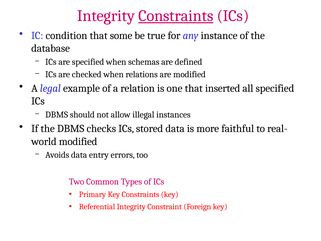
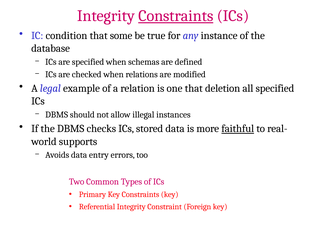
inserted: inserted -> deletion (223, 88)
faithful underline: none -> present (238, 129)
modified: modified -> supports (78, 141)
